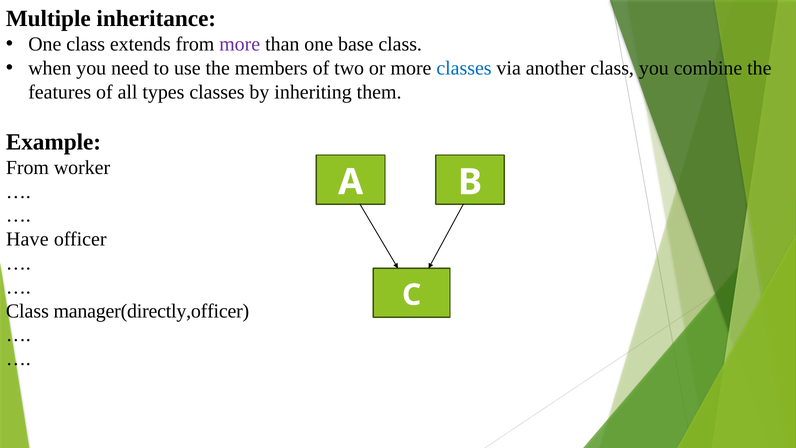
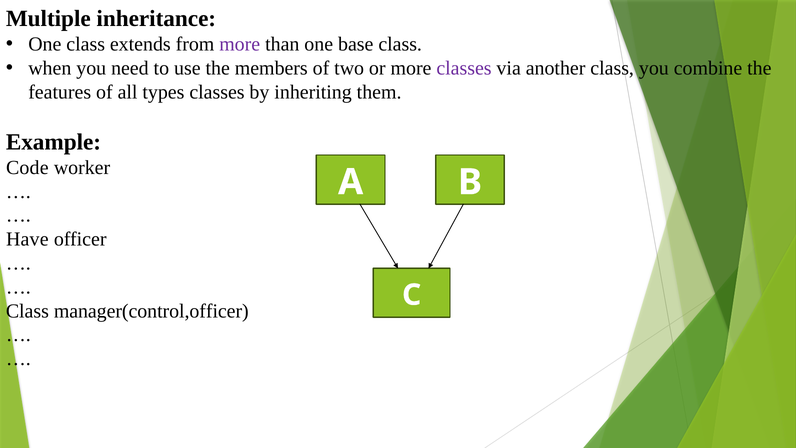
classes colour: blue -> purple (464, 68)
From: From -> Code (27, 168)
manager(directly,officer: manager(directly,officer -> manager(control,officer (151, 311)
